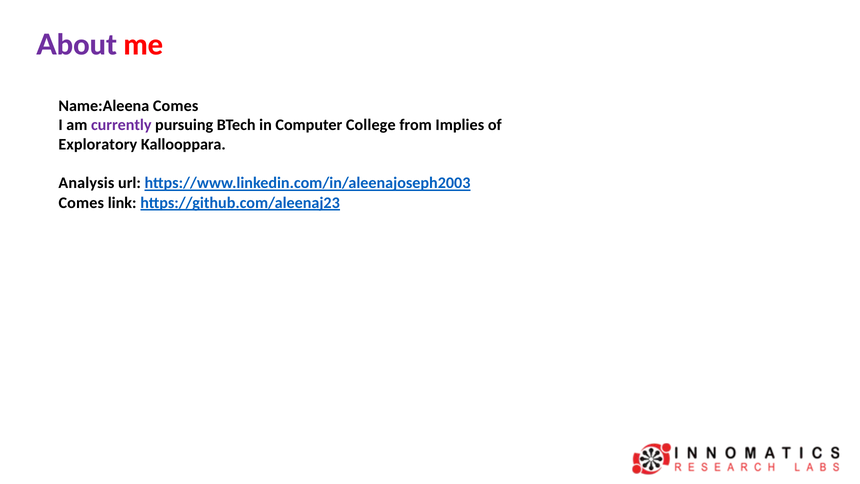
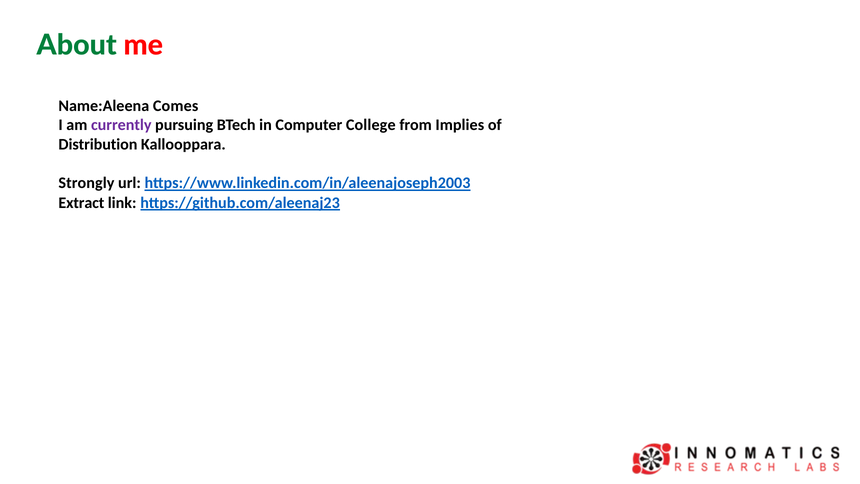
About colour: purple -> green (77, 45)
Exploratory: Exploratory -> Distribution (98, 144)
Analysis: Analysis -> Strongly (86, 183)
Comes: Comes -> Extract (81, 203)
